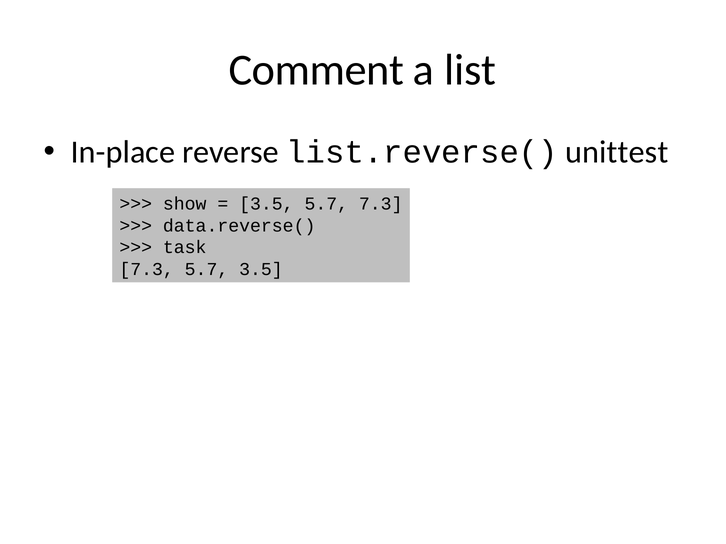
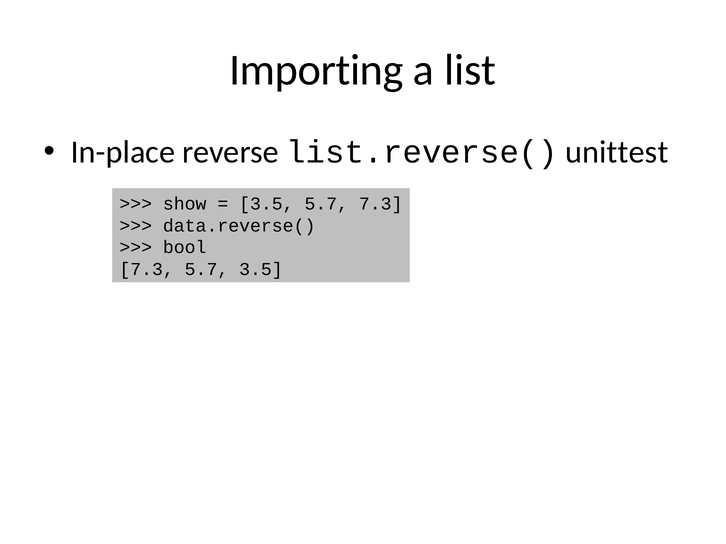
Comment: Comment -> Importing (316, 70)
task: task -> bool (185, 248)
